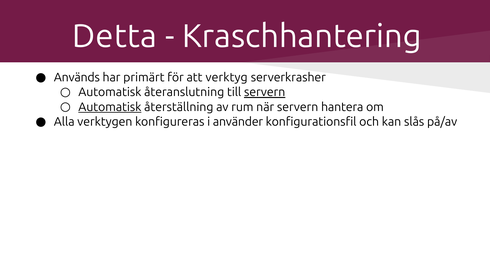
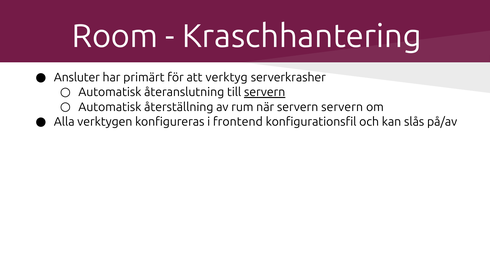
Detta: Detta -> Room (115, 36)
Används: Används -> Ansluter (77, 77)
Automatisk underline: present -> none (110, 107)
servern hantera: hantera -> servern (342, 107)
använder: använder -> frontend (238, 122)
